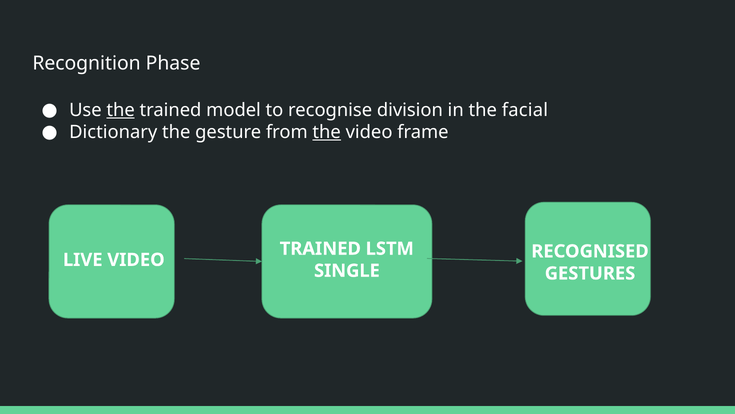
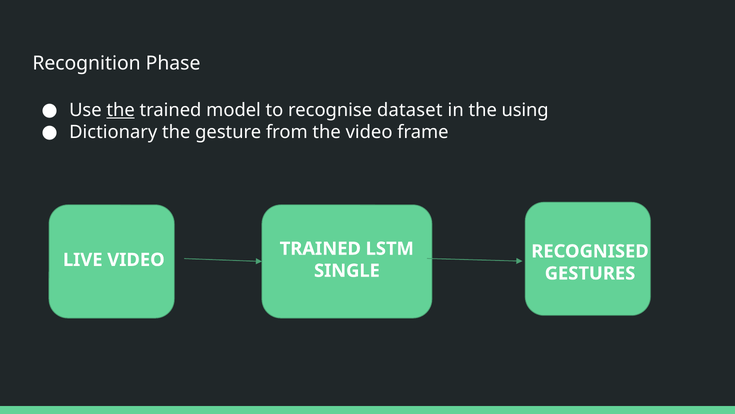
division: division -> dataset (410, 110)
facial: facial -> using (525, 110)
the underline: present -> none (327, 132)
